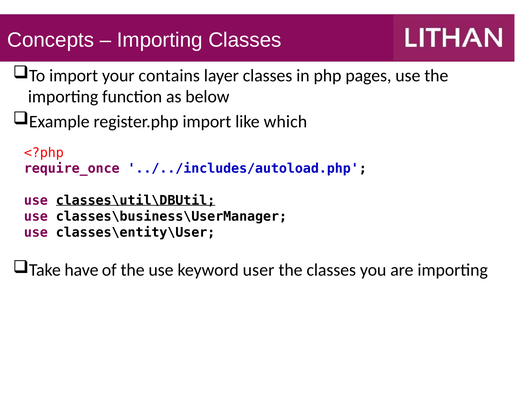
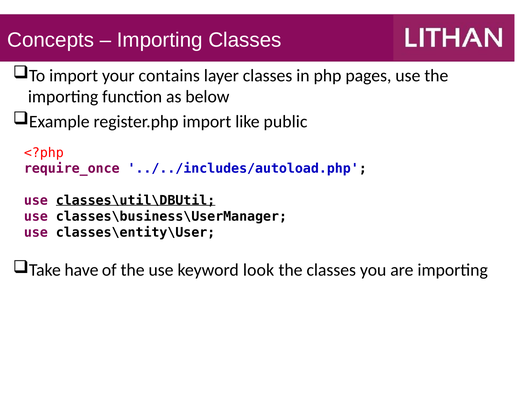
which: which -> public (285, 121)
user: user -> look (259, 270)
